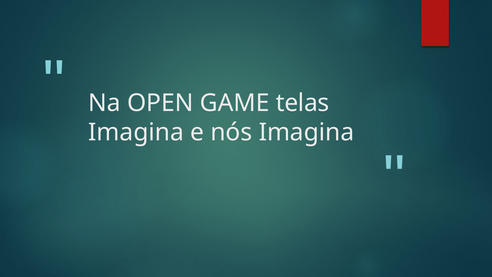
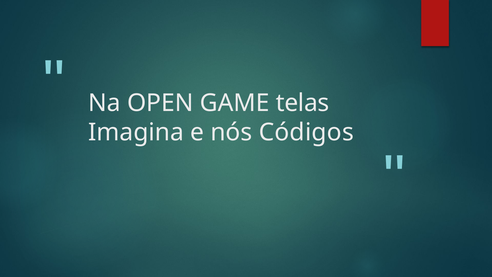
nós Imagina: Imagina -> Códigos (306, 132)
